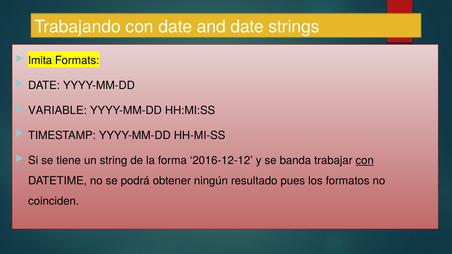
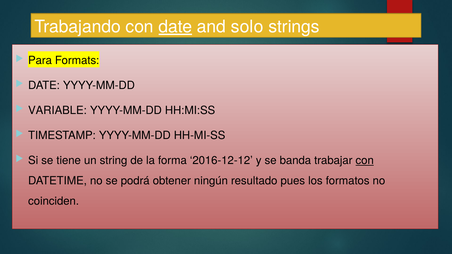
date underline: none -> present (175, 27)
and date: date -> solo (247, 27)
Imita: Imita -> Para (40, 60)
